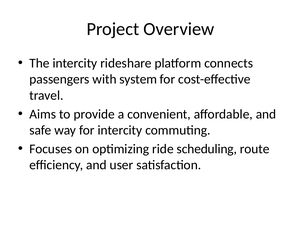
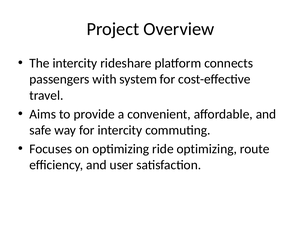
ride scheduling: scheduling -> optimizing (207, 149)
